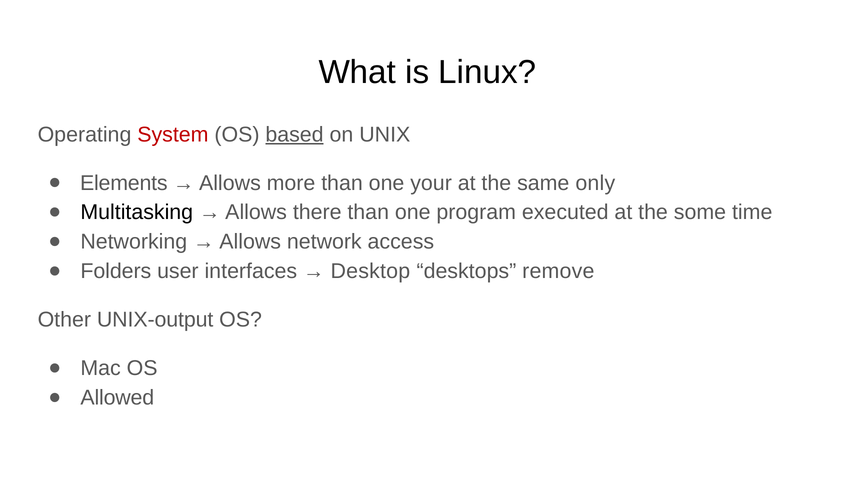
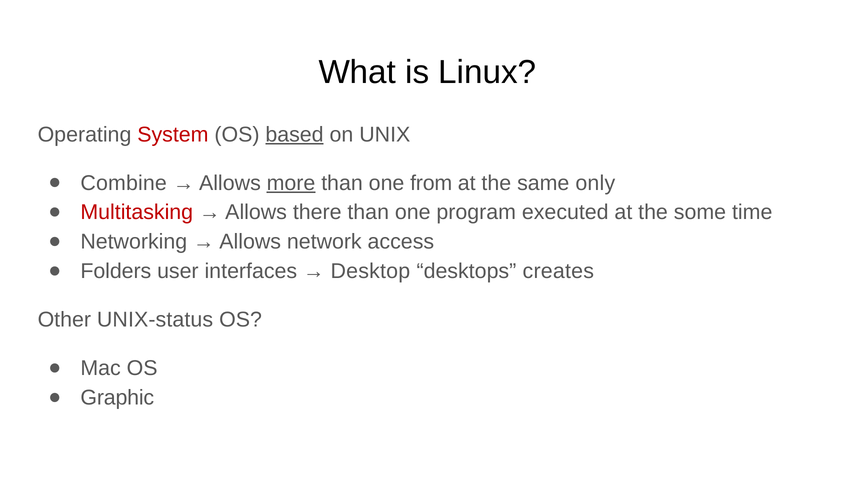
Elements: Elements -> Combine (124, 183)
more underline: none -> present (291, 183)
your: your -> from (431, 183)
Multitasking colour: black -> red (137, 212)
remove: remove -> creates (558, 271)
UNIX-output: UNIX-output -> UNIX-status (155, 320)
Allowed: Allowed -> Graphic (117, 398)
